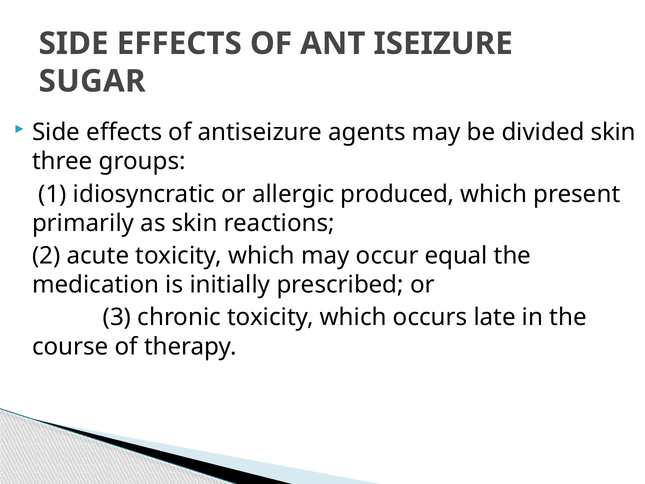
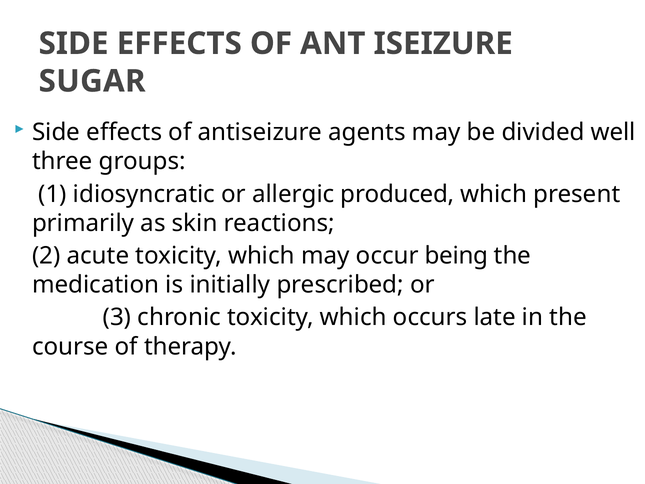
divided skin: skin -> well (613, 132)
equal: equal -> being (456, 256)
